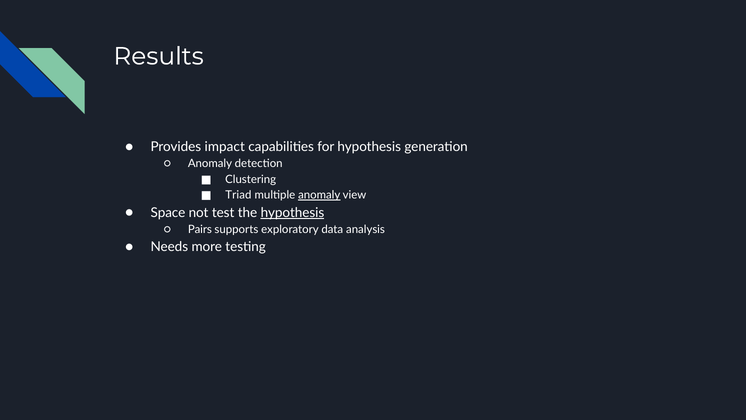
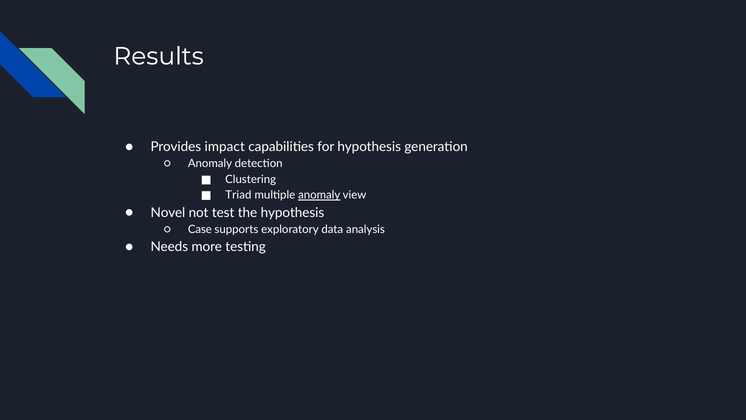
Space: Space -> Novel (168, 213)
hypothesis underline: present -> none (292, 213)
Pairs: Pairs -> Case (200, 229)
